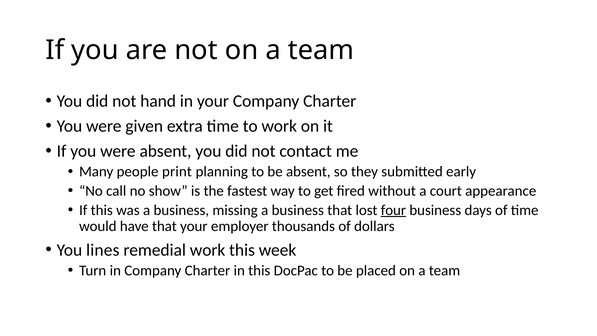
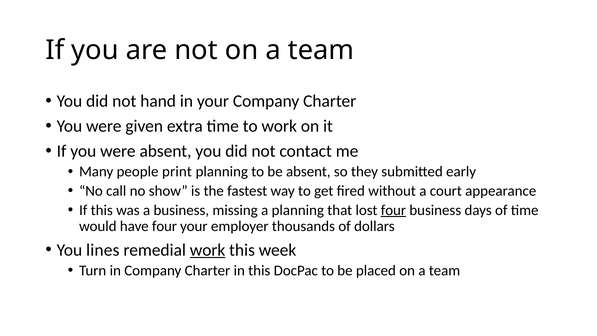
missing a business: business -> planning (298, 210)
have that: that -> four (164, 226)
work underline: none -> present (208, 250)
